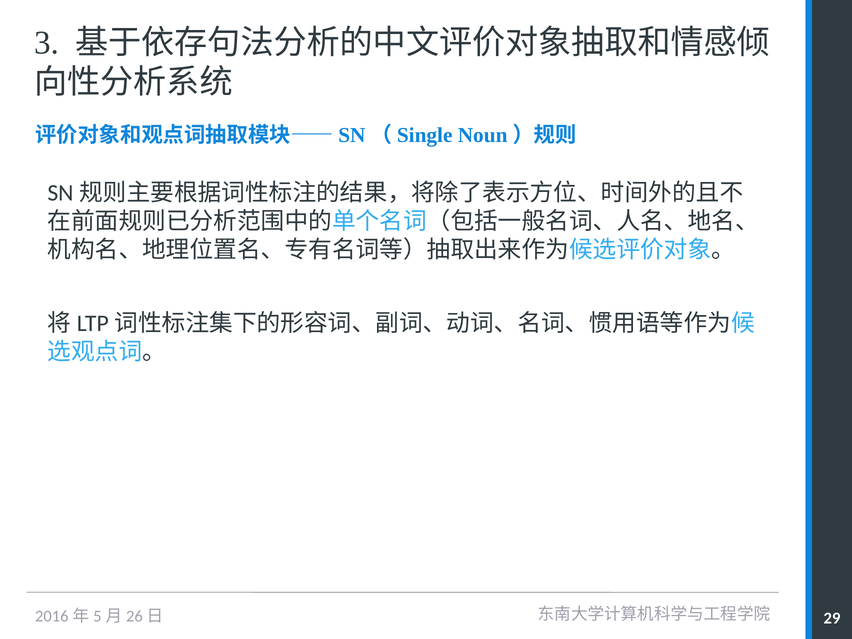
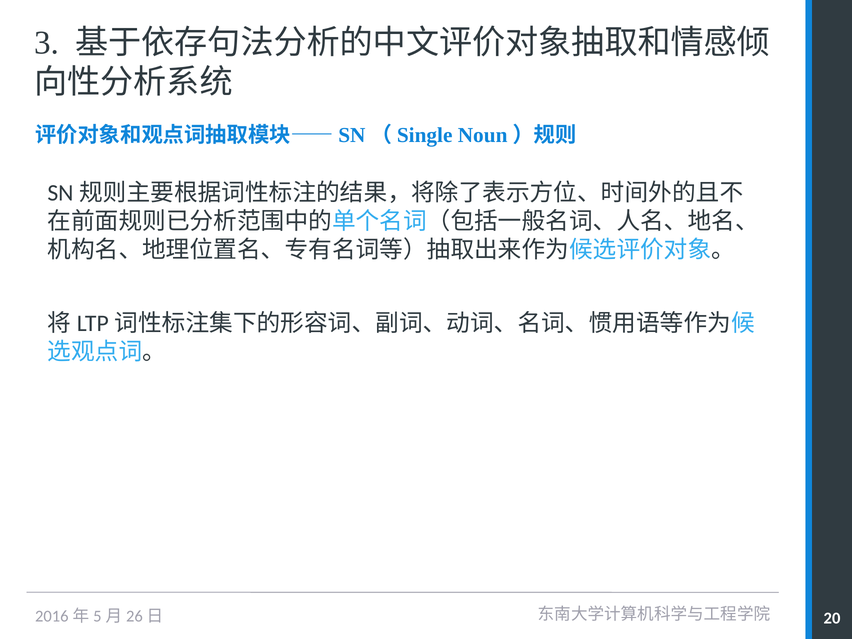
29: 29 -> 20 (832, 618)
